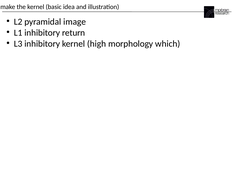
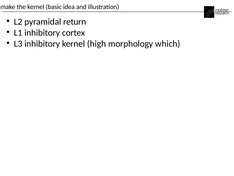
image: image -> return (75, 22)
return: return -> cortex (74, 33)
